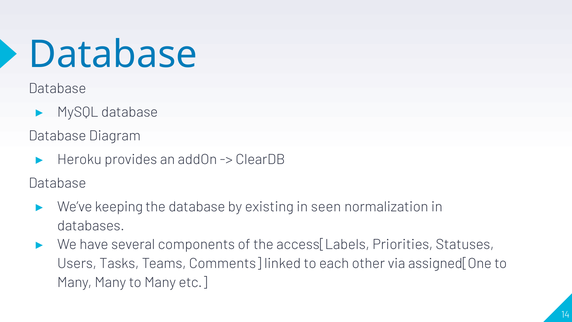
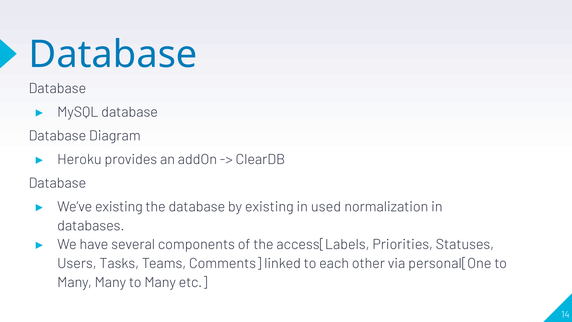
We’ve keeping: keeping -> existing (119, 207)
seen: seen -> used (326, 207)
assigned[One: assigned[One -> personal[One (450, 263)
